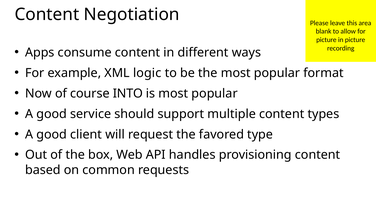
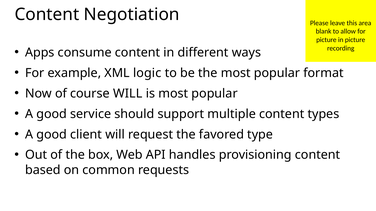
course INTO: INTO -> WILL (128, 94)
